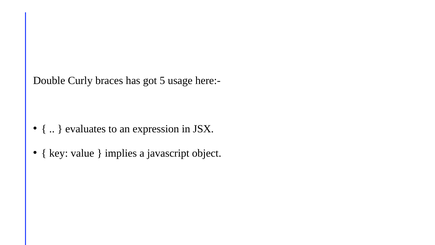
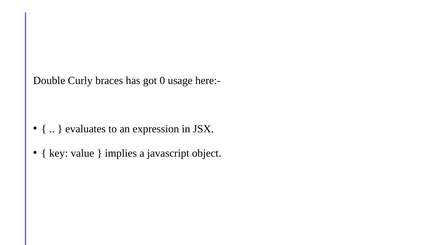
5: 5 -> 0 (162, 81)
